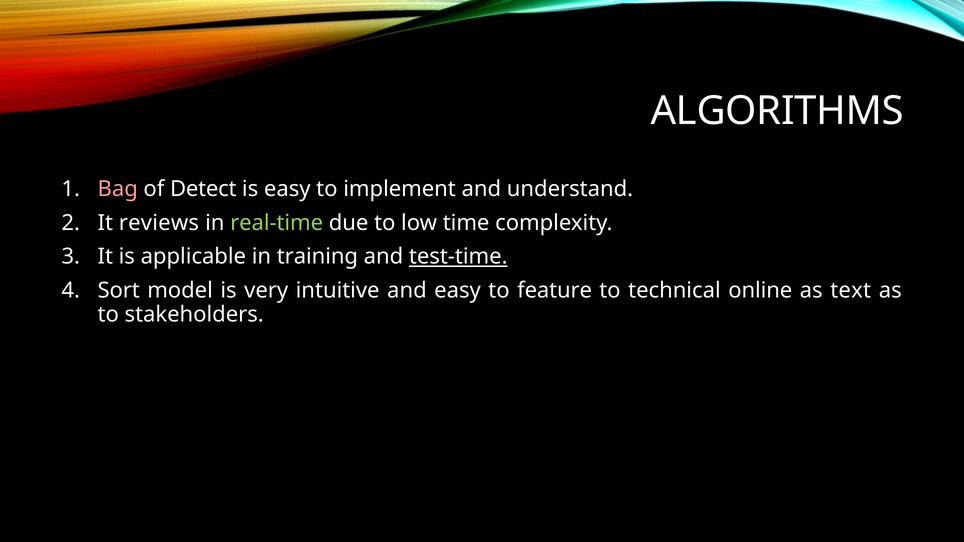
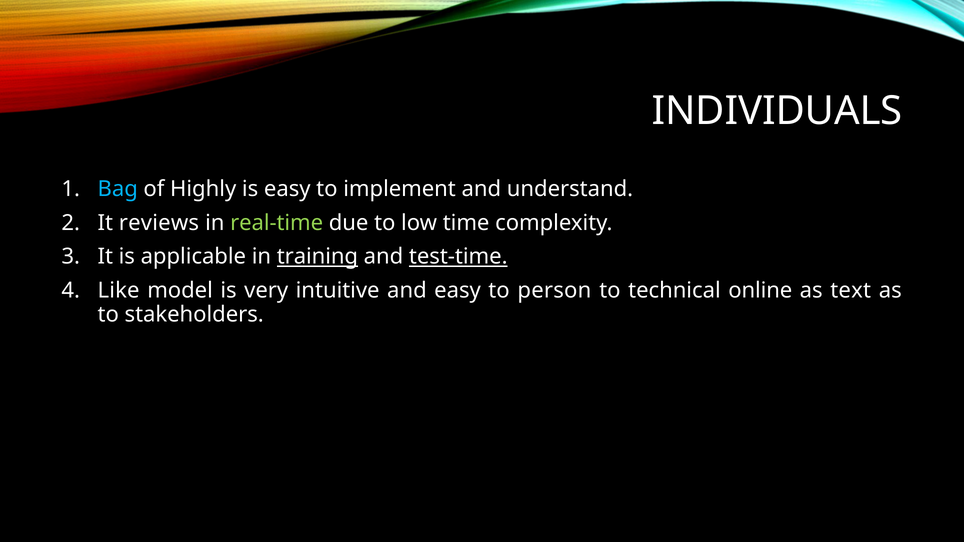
ALGORITHMS: ALGORITHMS -> INDIVIDUALS (777, 111)
Bag colour: pink -> light blue (118, 189)
Detect: Detect -> Highly (203, 189)
training underline: none -> present (317, 257)
Sort: Sort -> Like (119, 291)
feature: feature -> person (554, 291)
